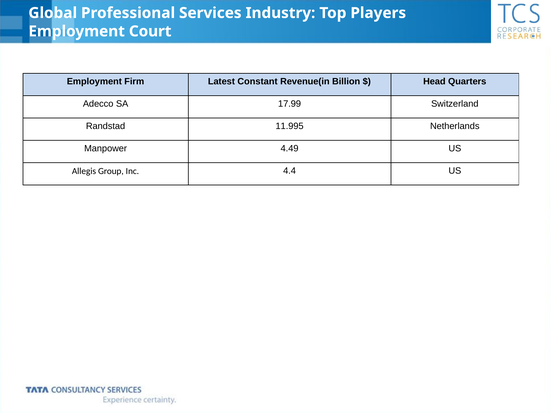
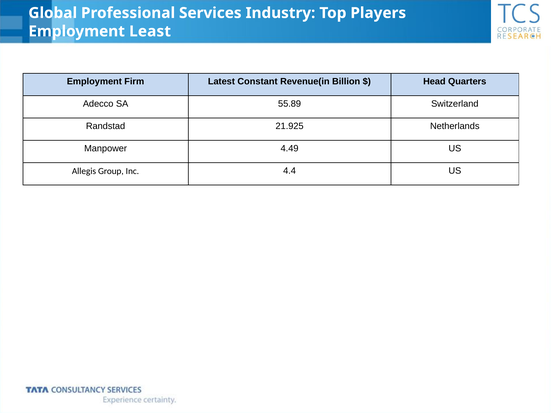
Court: Court -> Least (150, 31)
17.99: 17.99 -> 55.89 (290, 104)
11.995: 11.995 -> 21.925 (290, 126)
